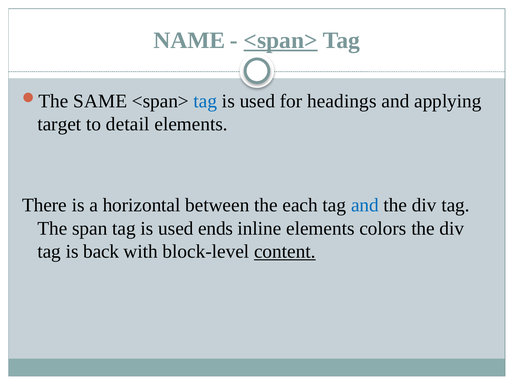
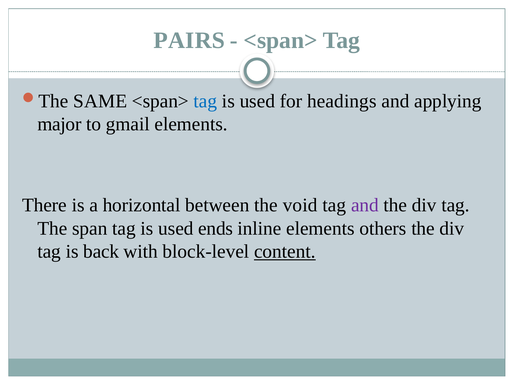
NAME: NAME -> PAIRS (189, 40)
<span> underline: present -> none (281, 40)
target: target -> major (59, 124)
detail: detail -> gmail (128, 124)
each: each -> void (300, 205)
and colour: blue -> purple (365, 205)
colors: colors -> others (383, 229)
